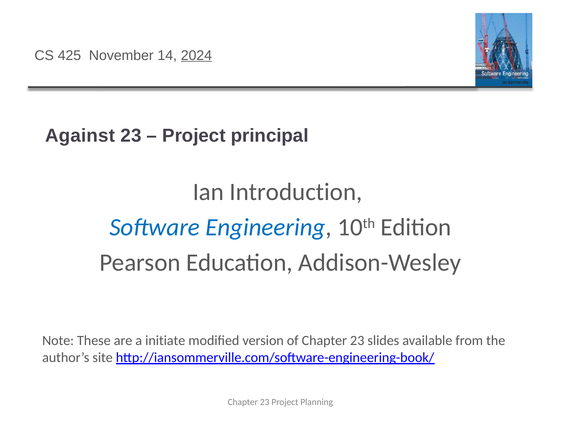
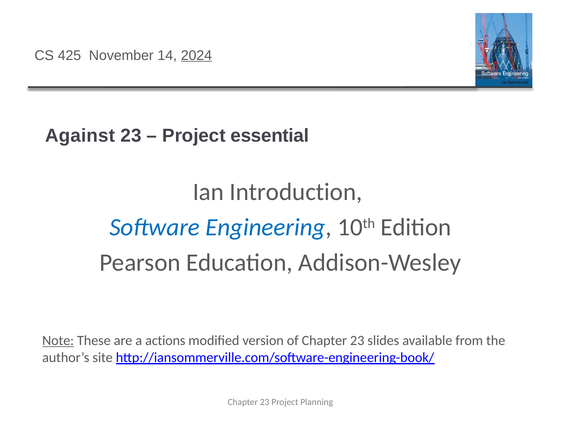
principal: principal -> essential (270, 135)
Note underline: none -> present (58, 340)
initiate: initiate -> actions (165, 340)
